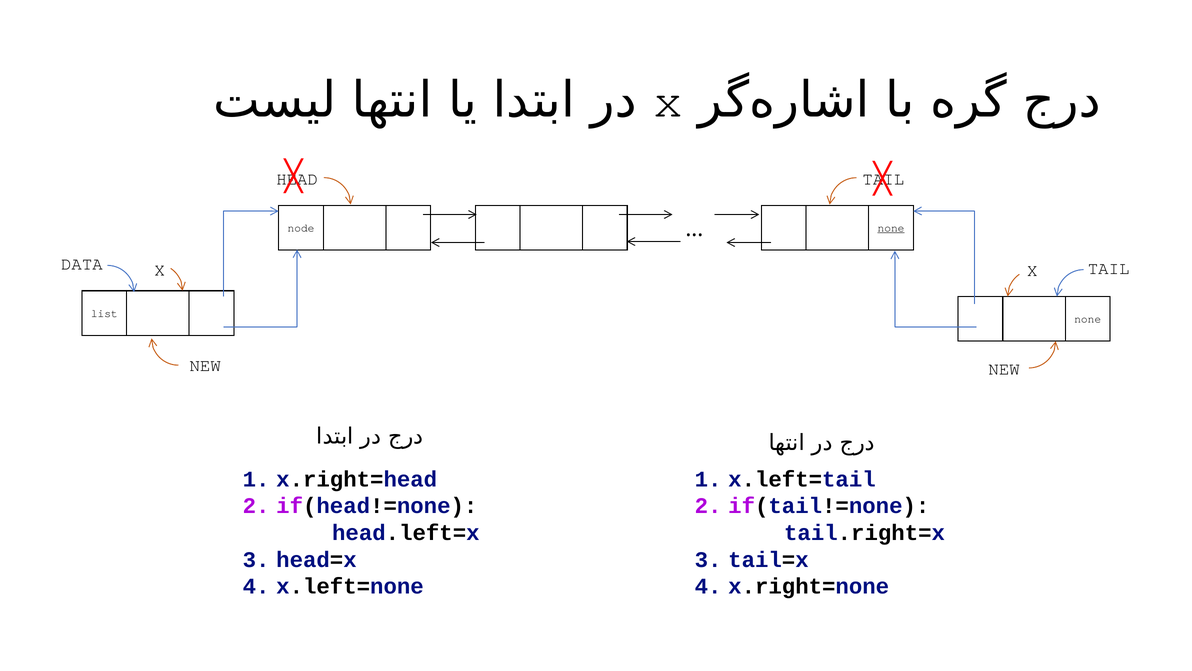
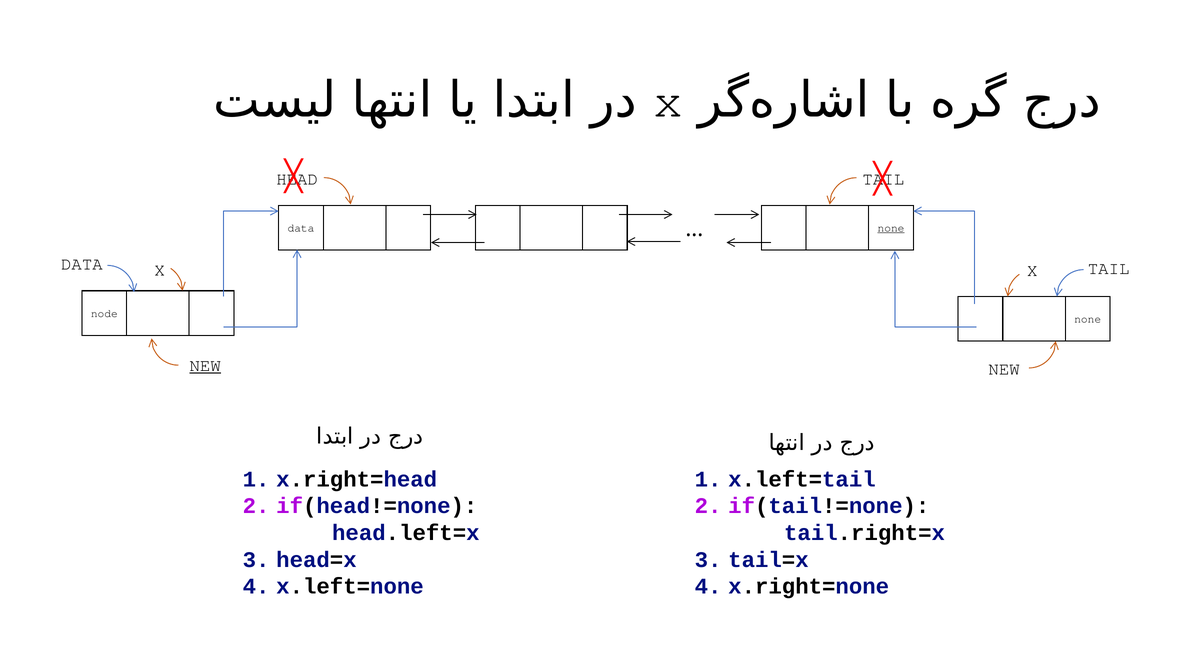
node: node -> data (301, 228)
list: list -> node (104, 313)
NEW underline: none -> present (205, 365)
